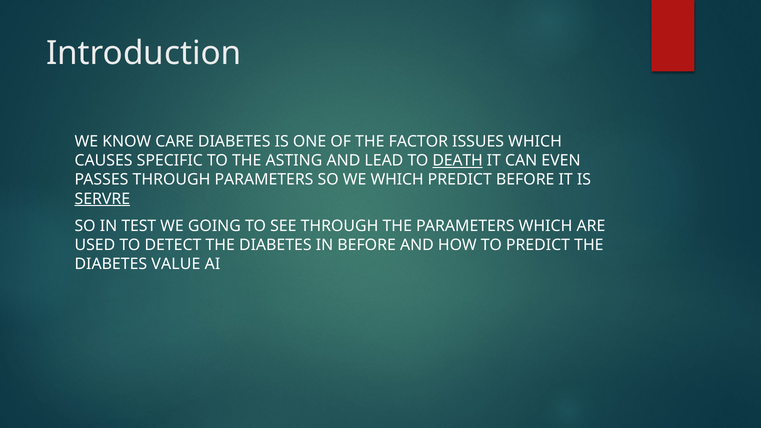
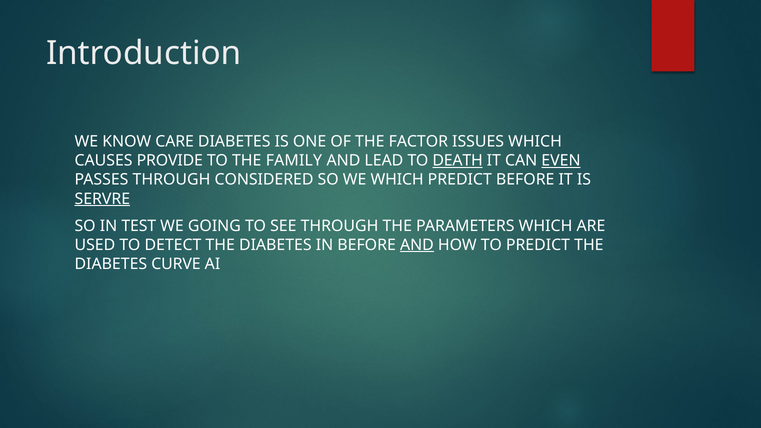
SPECIFIC: SPECIFIC -> PROVIDE (170, 161)
ASTING: ASTING -> FAMILY (294, 161)
EVEN underline: none -> present (561, 161)
THROUGH PARAMETERS: PARAMETERS -> CONSIDERED (264, 180)
AND underline: none -> present (417, 245)
VALUE: VALUE -> CURVE (176, 264)
